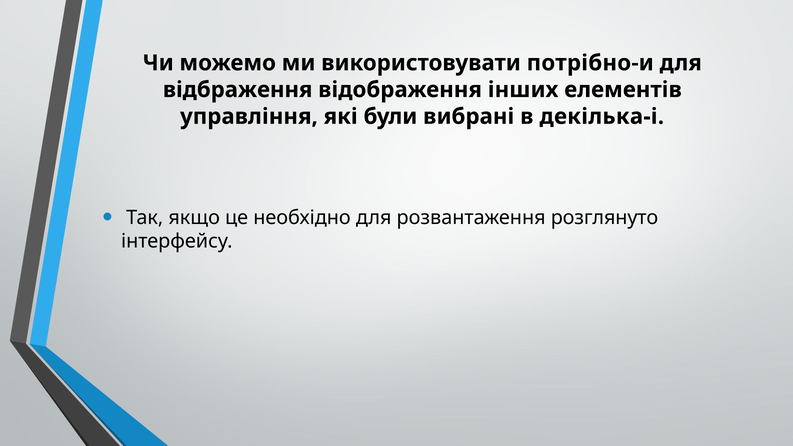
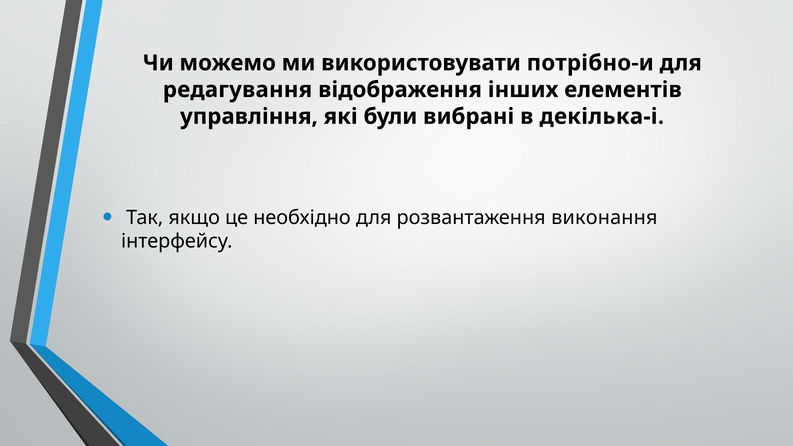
відбраження: відбраження -> редагування (237, 90)
розглянуто: розглянуто -> виконання (604, 218)
